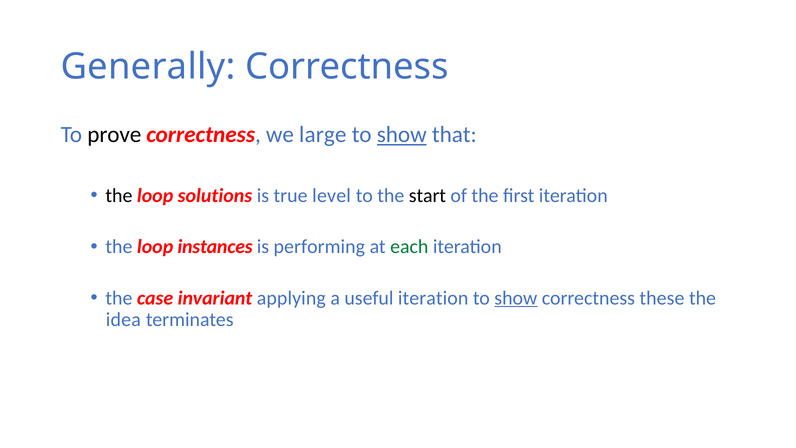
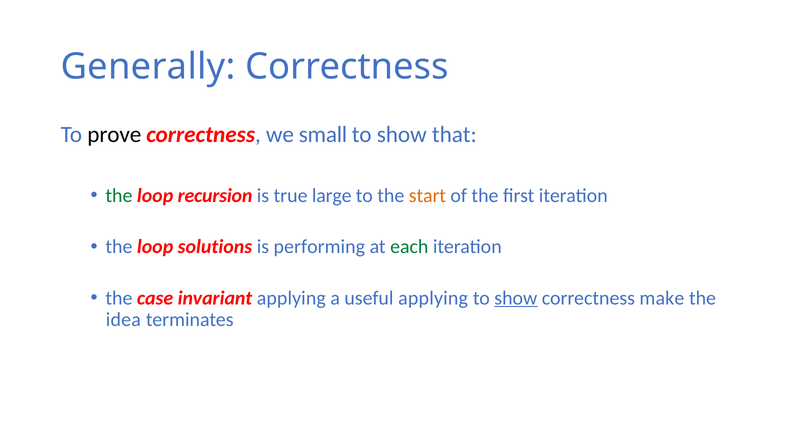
large: large -> small (323, 135)
show underline: present -> none (402, 135)
the colour: black -> green (119, 195)
solutions: solutions -> recursion (215, 195)
level: level -> large (332, 195)
start colour: black -> orange (427, 195)
instances: instances -> solutions (215, 247)
useful iteration: iteration -> applying (433, 298)
these: these -> make (662, 298)
